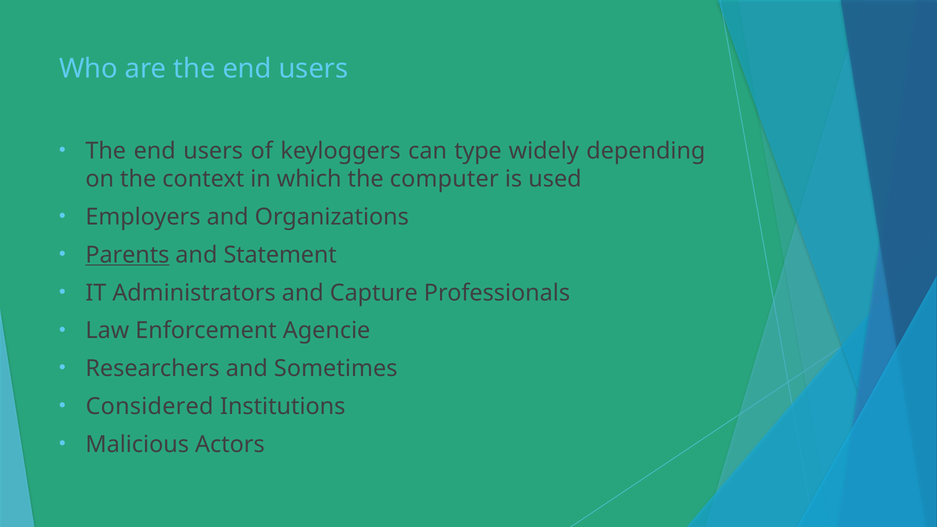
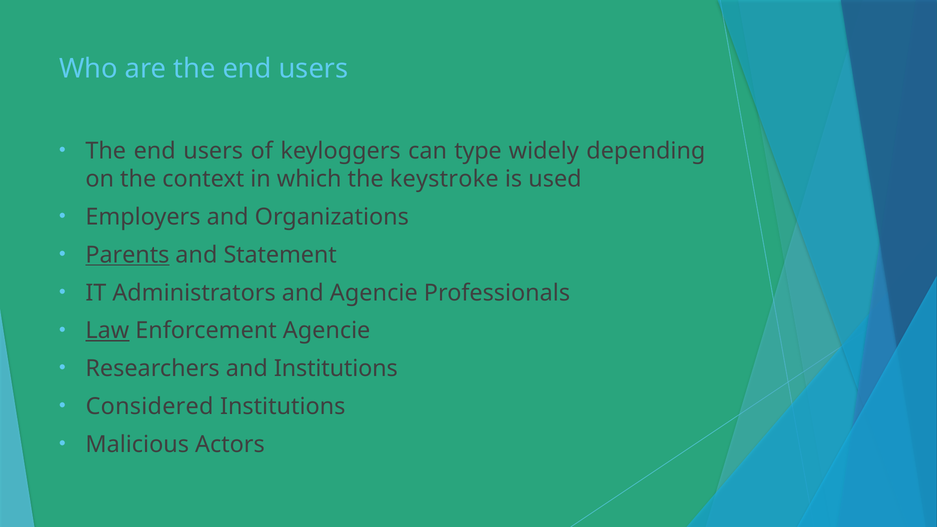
computer: computer -> keystroke (444, 179)
and Capture: Capture -> Agencie (374, 293)
Law underline: none -> present (107, 331)
and Sometimes: Sometimes -> Institutions (336, 369)
